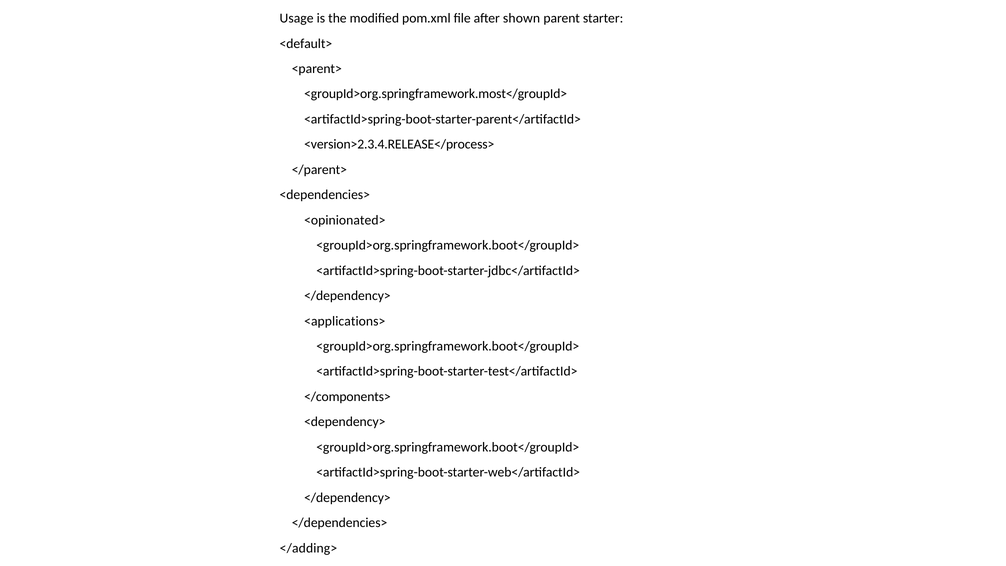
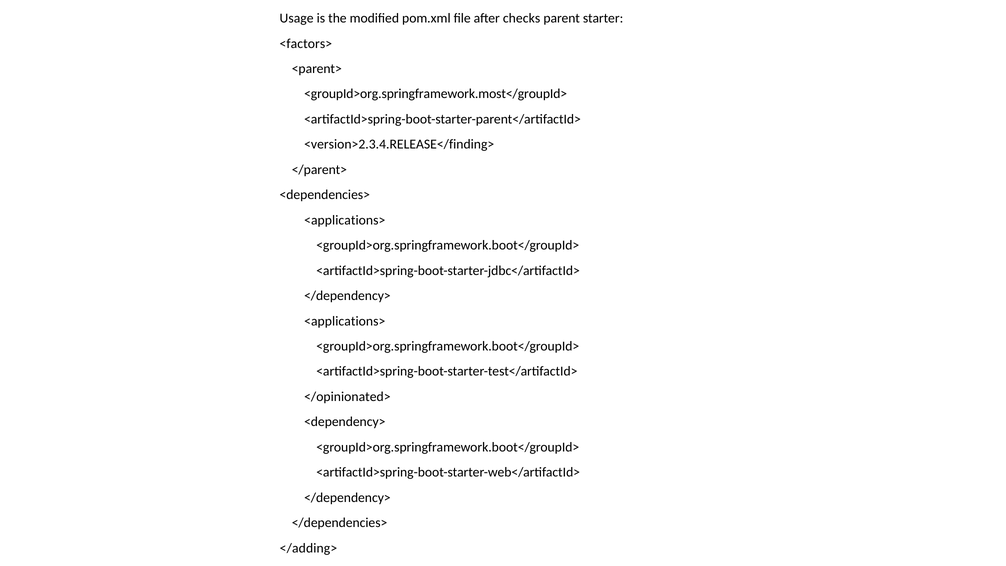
shown: shown -> checks (522, 18)
<default>: <default> -> <factors> (306, 44)
<version>2.3.4.RELEASE</process>: <version>2.3.4.RELEASE</process> -> <version>2.3.4.RELEASE</finding> (399, 144)
<opinionated>: <opinionated> -> <applications> (345, 220)
</components>: </components> -> </opinionated> (347, 397)
